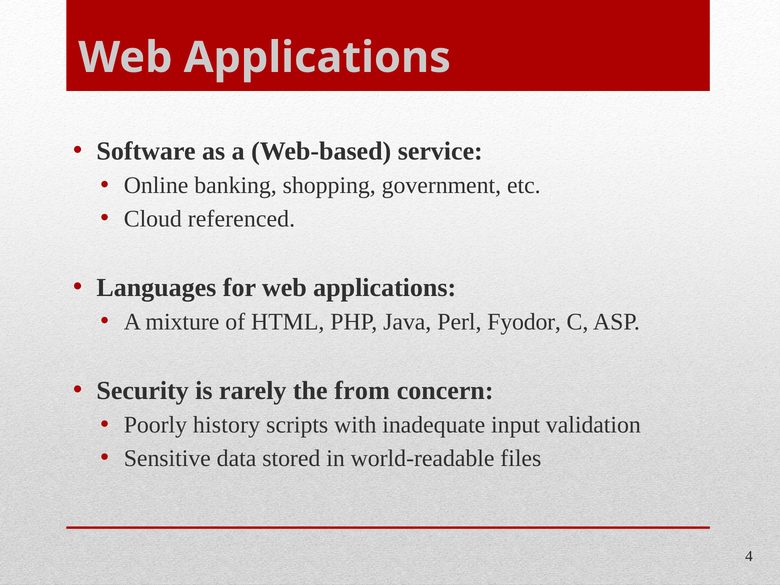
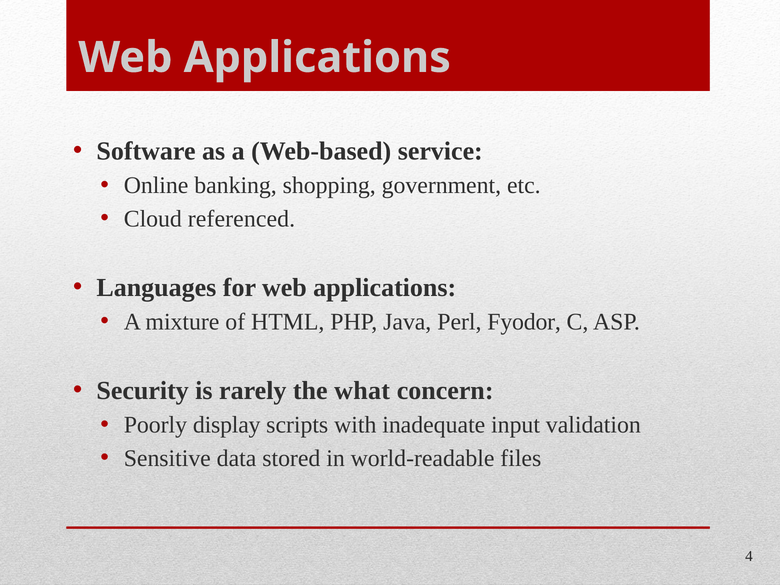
from: from -> what (362, 390)
history: history -> display (227, 425)
